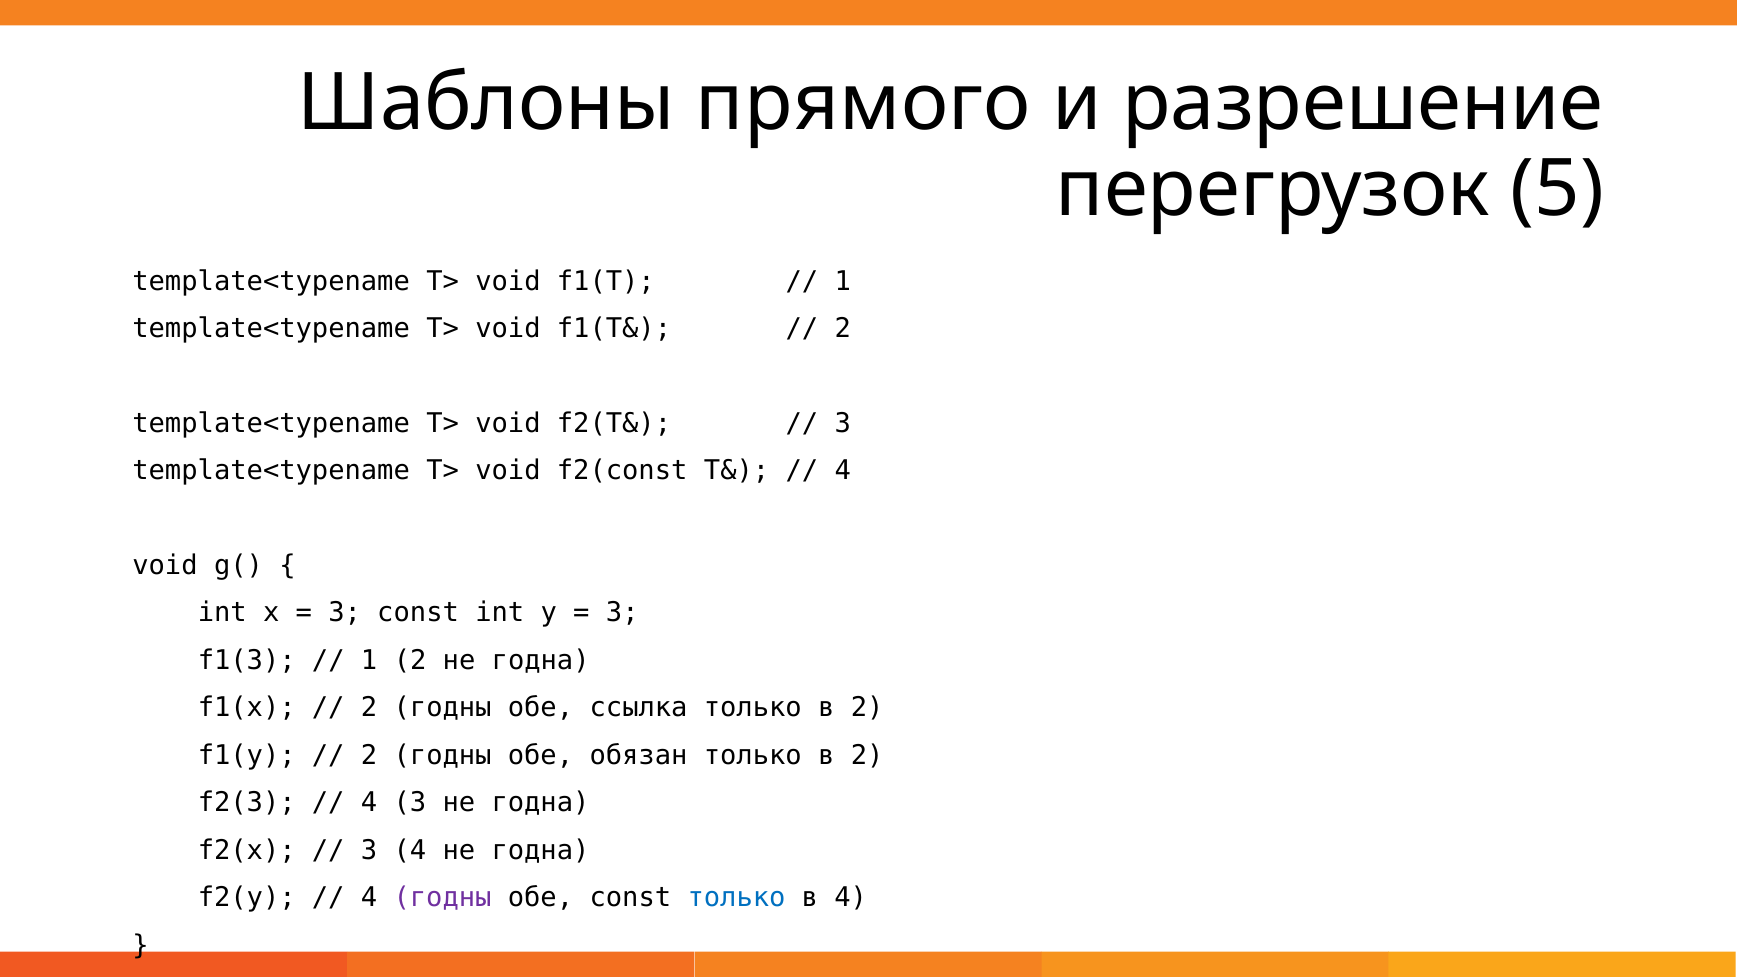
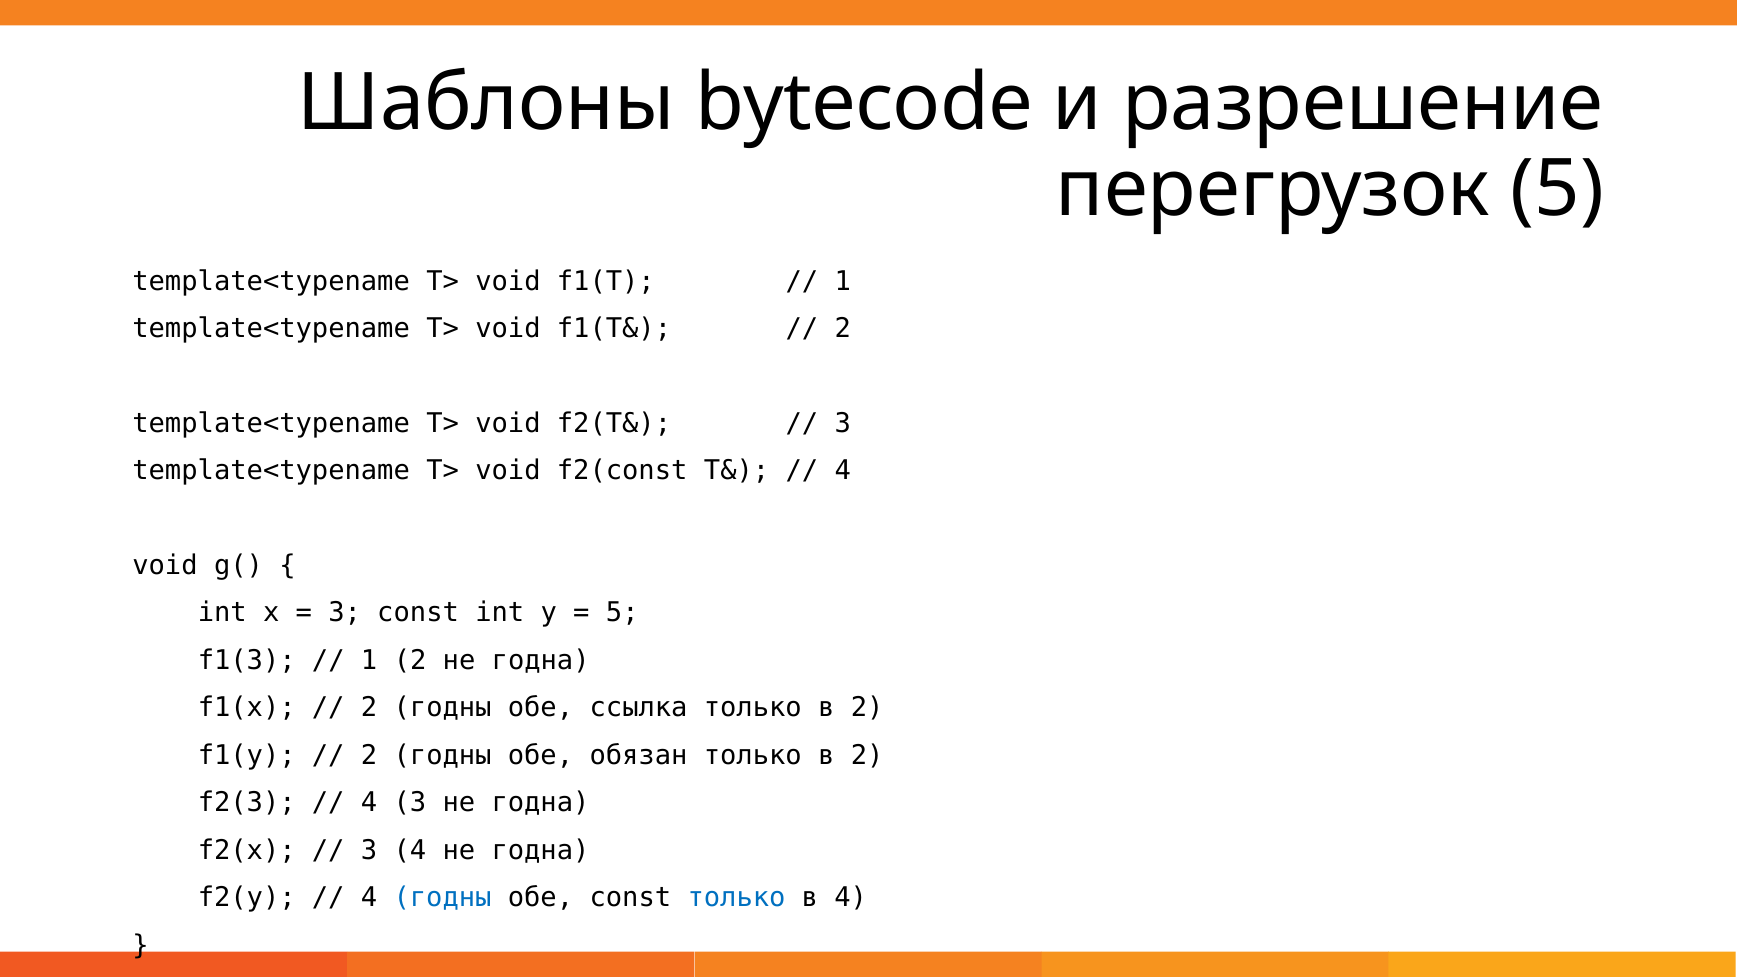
прямого: прямого -> bytecode (864, 103)
3: 3 -> 5 (622, 613)
годны colour: purple -> blue (443, 898)
